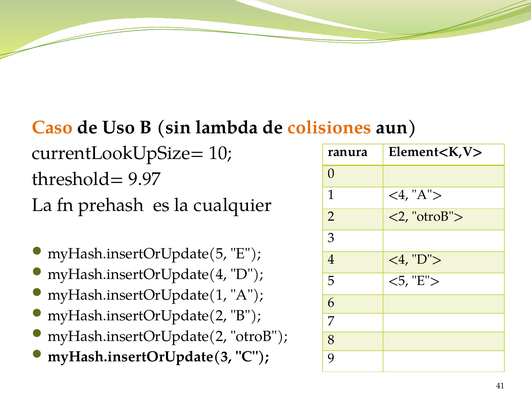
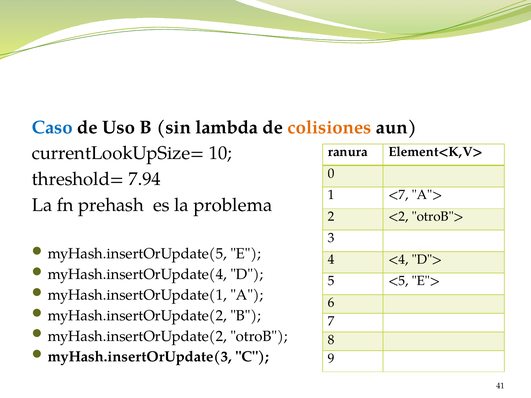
Caso colour: orange -> blue (52, 127)
9.97: 9.97 -> 7.94 (145, 179)
1 <4: <4 -> <7 (398, 195)
cualquier: cualquier -> problema (233, 205)
